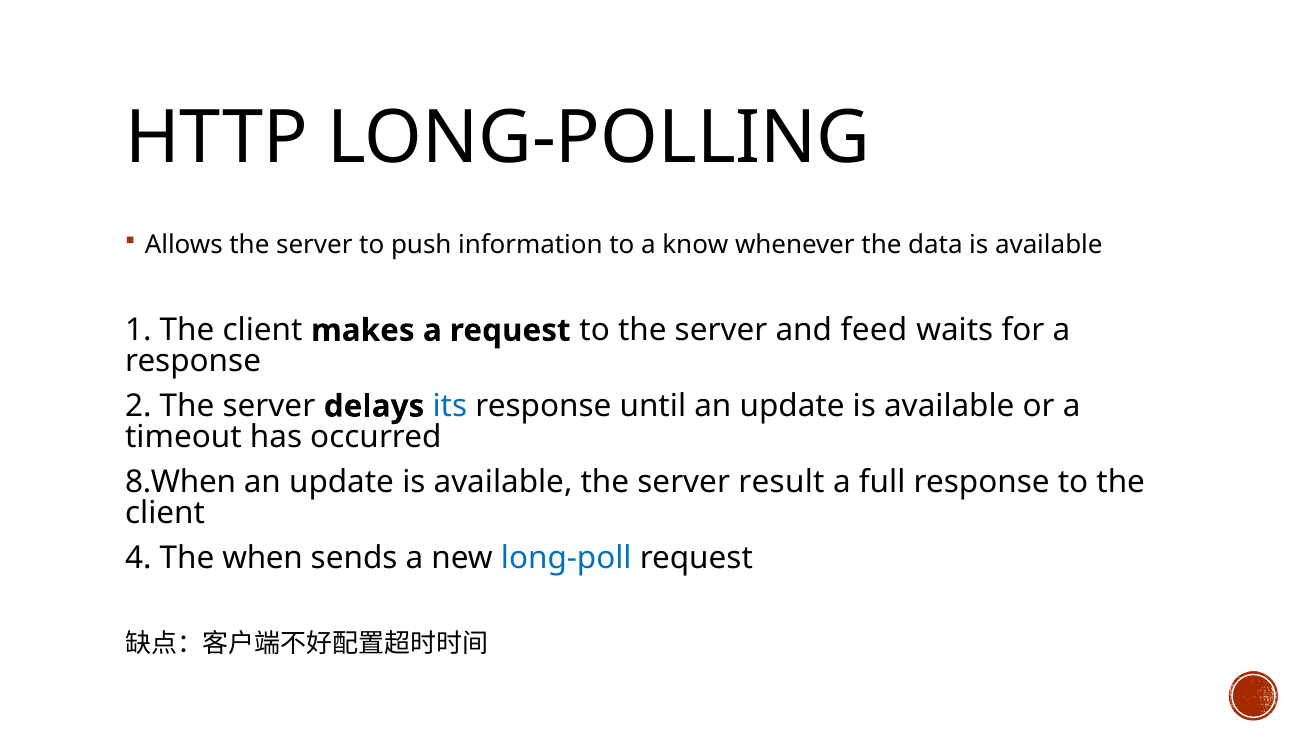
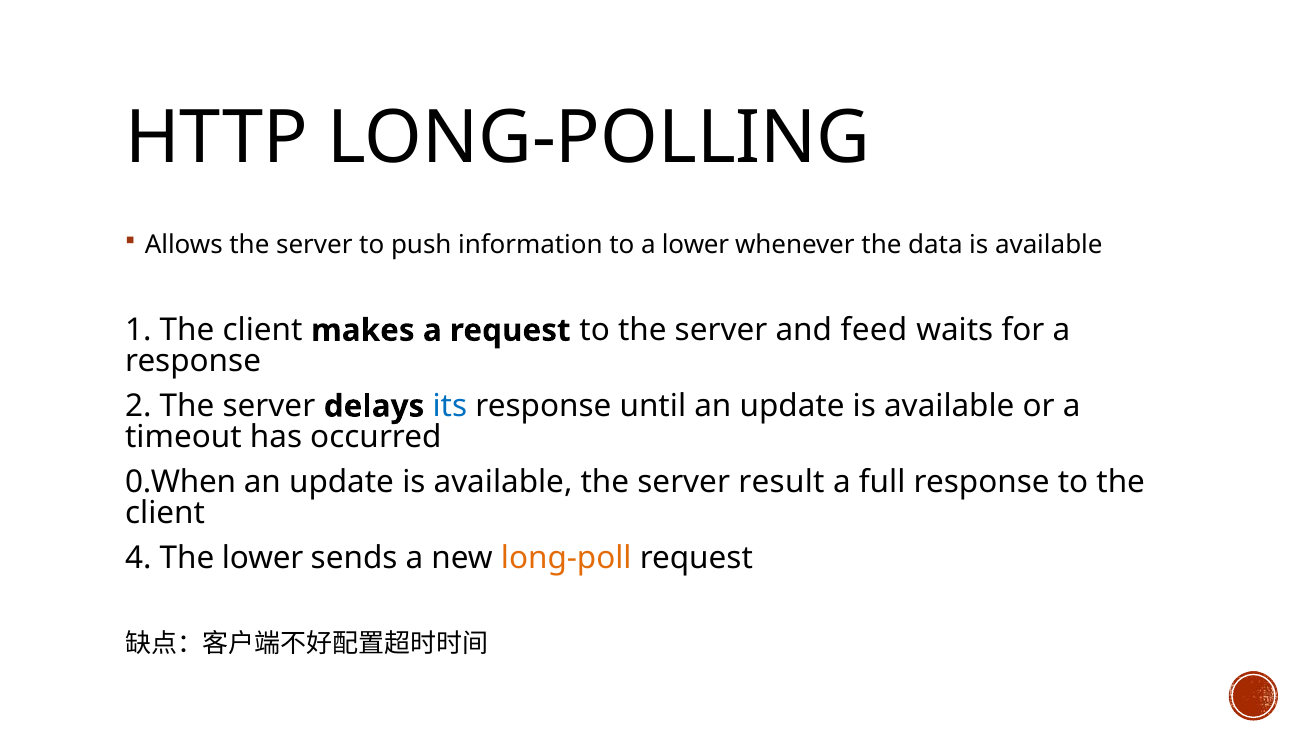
a know: know -> lower (696, 245)
8.When: 8.When -> 0.When (181, 482)
The when: when -> lower (263, 558)
long-poll colour: blue -> orange (566, 558)
